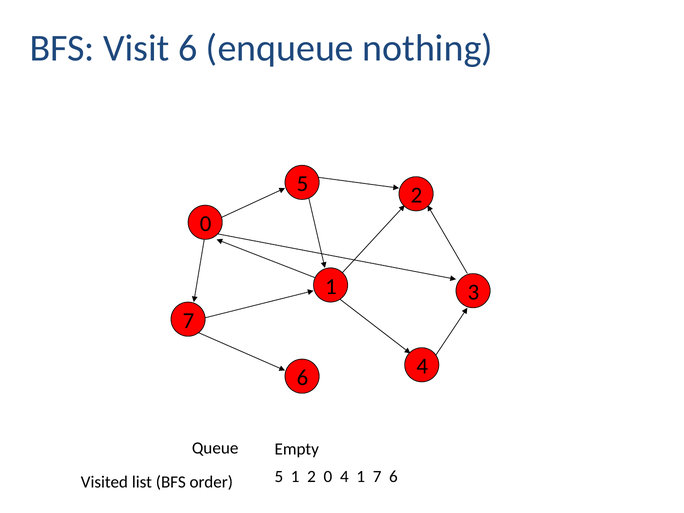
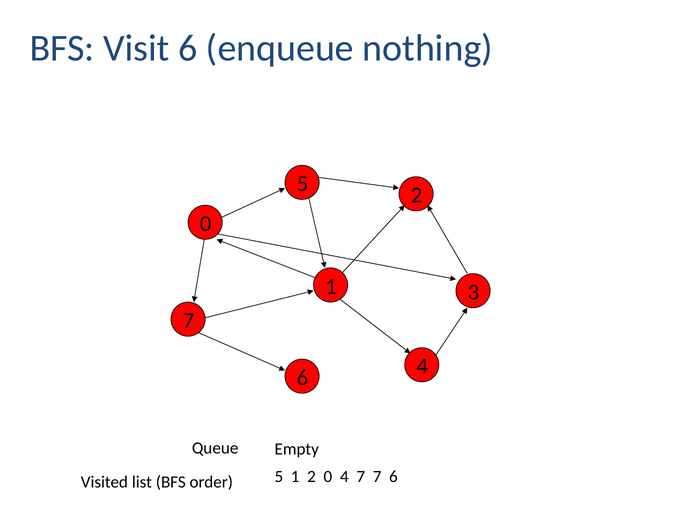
4 1: 1 -> 7 (361, 476)
